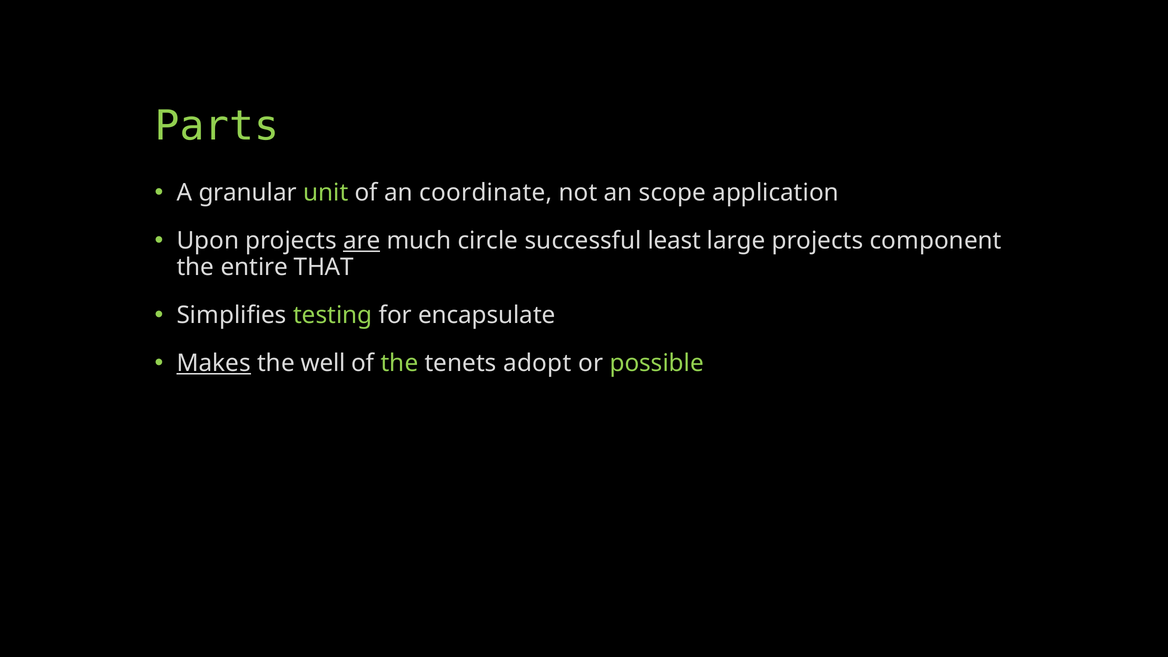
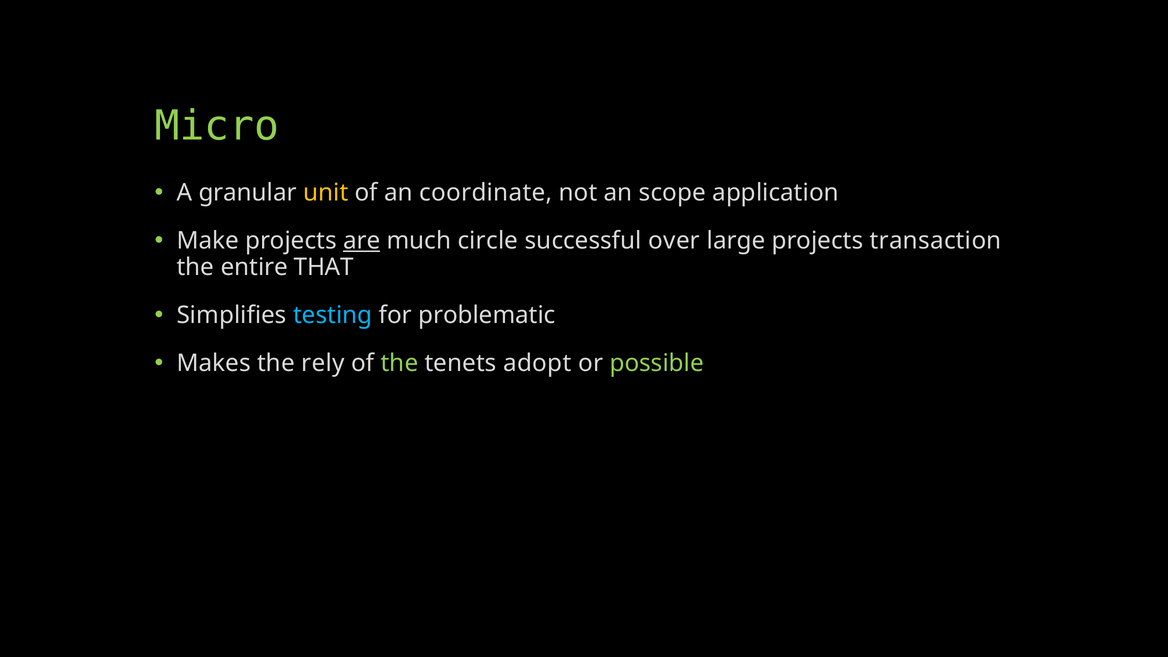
Parts: Parts -> Micro (217, 126)
unit colour: light green -> yellow (326, 193)
Upon: Upon -> Make (208, 241)
least: least -> over (674, 241)
component: component -> transaction (936, 241)
testing colour: light green -> light blue (333, 315)
encapsulate: encapsulate -> problematic (487, 315)
Makes underline: present -> none (214, 363)
well: well -> rely (323, 363)
